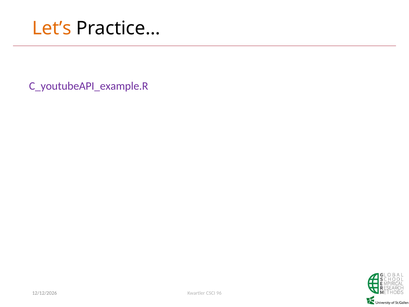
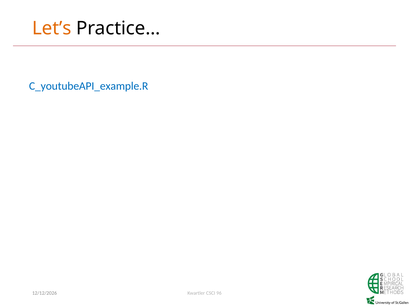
C_youtubeAPI_example.R colour: purple -> blue (89, 86)
